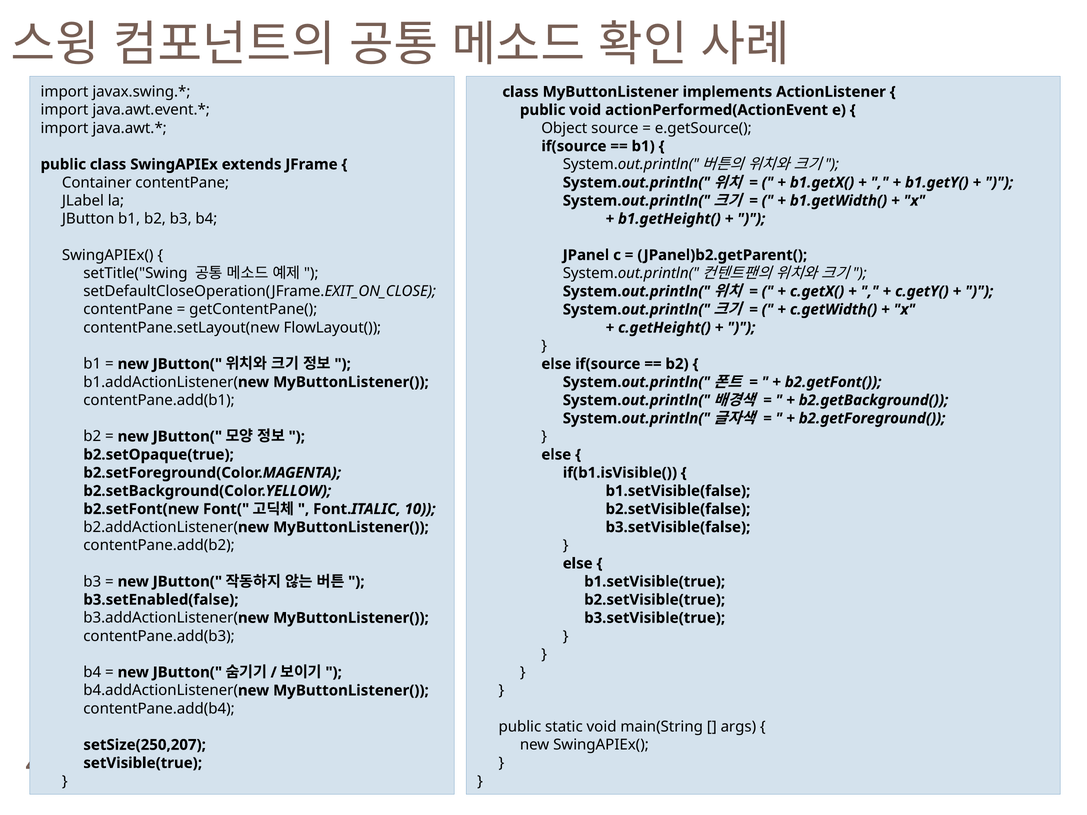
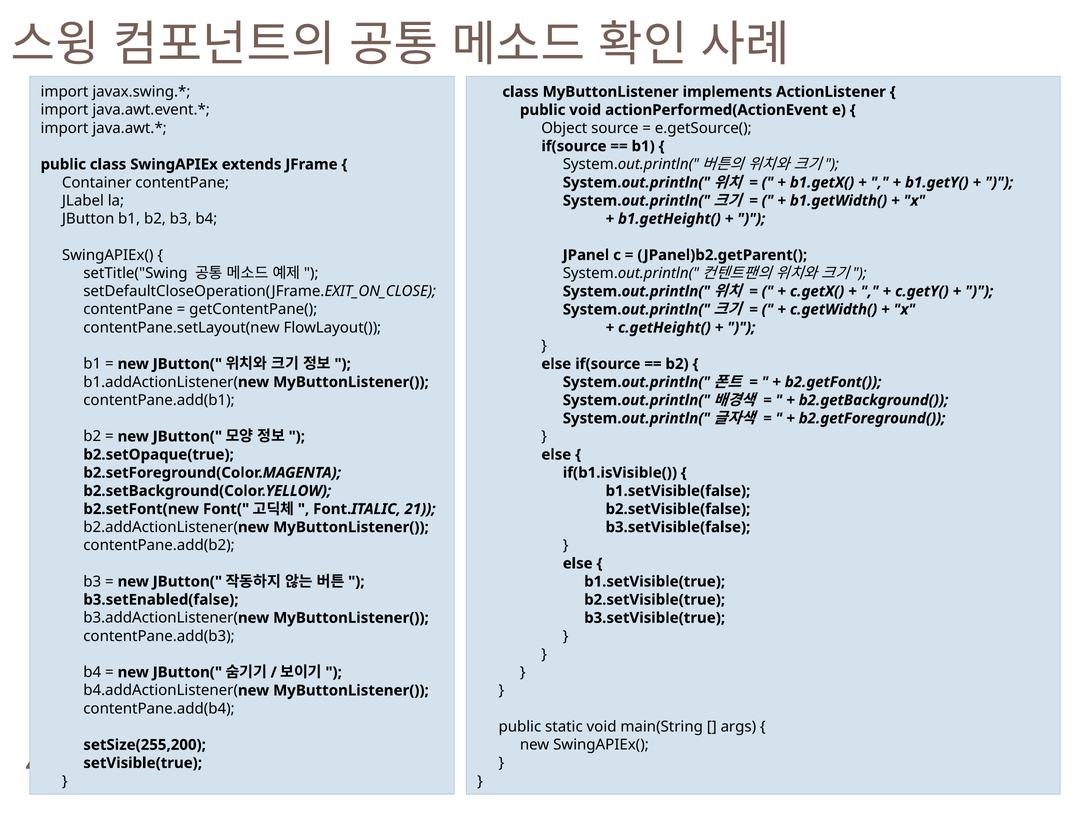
10: 10 -> 21 (420, 509)
setSize(250,207: setSize(250,207 -> setSize(255,200 (145, 745)
